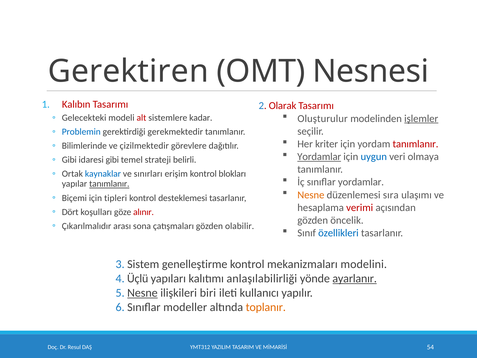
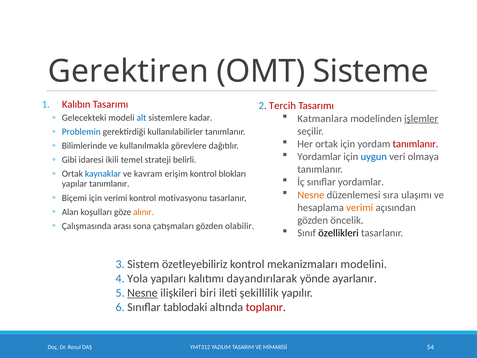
Nesnesi: Nesnesi -> Sisteme (371, 71)
Olarak: Olarak -> Tercih (282, 106)
Oluşturulur: Oluşturulur -> Katmanlara (323, 118)
alt colour: red -> blue (141, 118)
gerekmektedir: gerekmektedir -> kullanılabilirler (175, 132)
Her kriter: kriter -> ortak (327, 144)
çizilmektedir: çizilmektedir -> kullanılmakla (144, 146)
Yordamlar underline: present -> none (319, 157)
idaresi gibi: gibi -> ikili (112, 160)
sınırları: sınırları -> kavram (148, 174)
tanımlanır underline: present -> none (109, 184)
için tipleri: tipleri -> verimi (116, 198)
desteklemesi: desteklemesi -> motivasyonu (183, 198)
verimi colour: red -> orange (360, 207)
Dört: Dört -> Alan (70, 212)
alınır colour: red -> orange (144, 212)
Çıkarılmalıdır: Çıkarılmalıdır -> Çalışmasında (87, 226)
özellikleri colour: blue -> black (338, 233)
genelleştirme: genelleştirme -> özetleyebiliriz (195, 264)
Üçlü: Üçlü -> Yola (138, 278)
anlaşılabilirliği: anlaşılabilirliği -> dayandırılarak (262, 278)
ayarlanır underline: present -> none (355, 278)
kullanıcı: kullanıcı -> şekillilik (259, 293)
modeller: modeller -> tablodaki (185, 307)
toplanır colour: orange -> red (266, 307)
